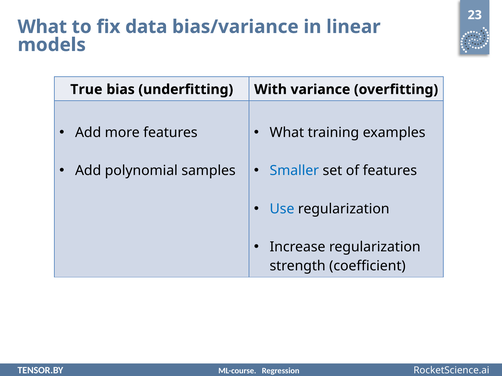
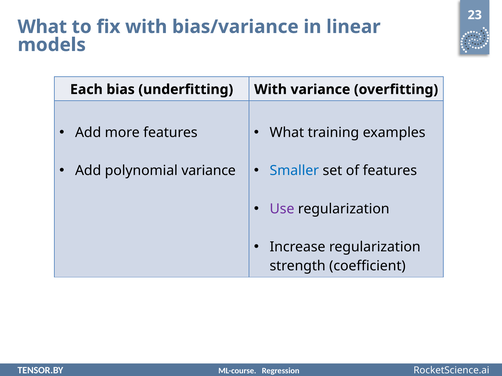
fix data: data -> with (146, 27)
True: True -> Each (86, 90)
polynomial samples: samples -> variance (209, 171)
Use colour: blue -> purple (282, 209)
